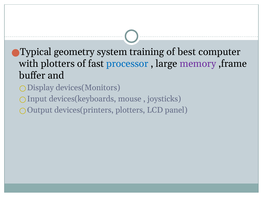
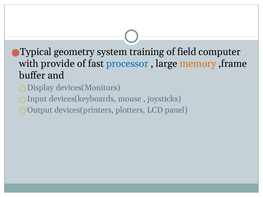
best: best -> field (187, 52)
with plotters: plotters -> provide (58, 64)
memory colour: purple -> orange (198, 64)
